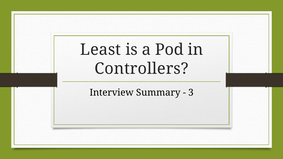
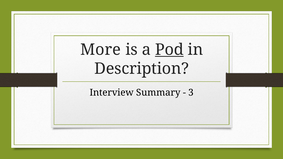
Least: Least -> More (101, 50)
Pod underline: none -> present (169, 50)
Controllers: Controllers -> Description (142, 69)
